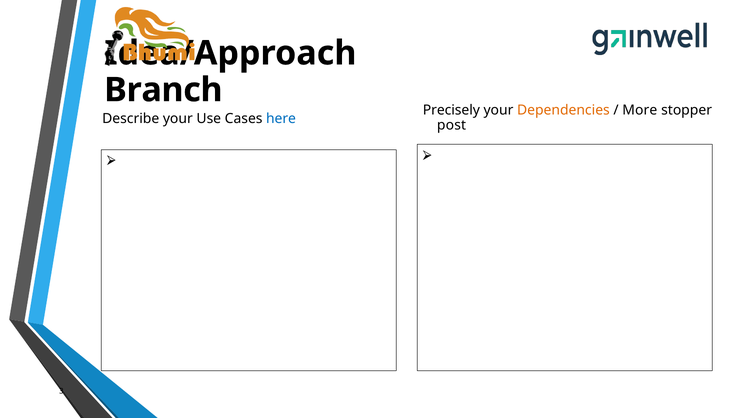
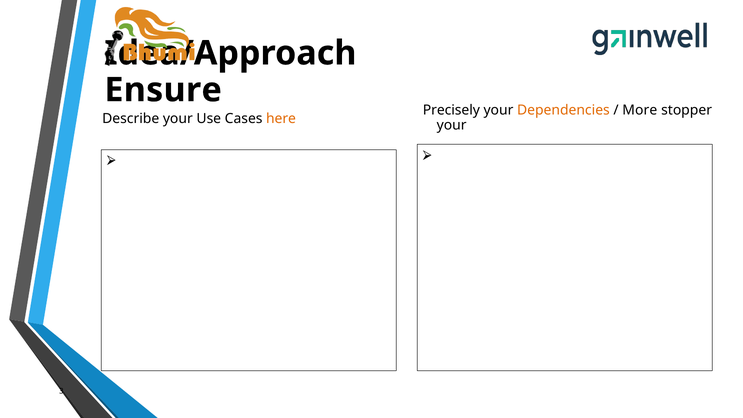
Branch: Branch -> Ensure (163, 90)
here colour: blue -> orange (281, 119)
post: post -> your (452, 125)
